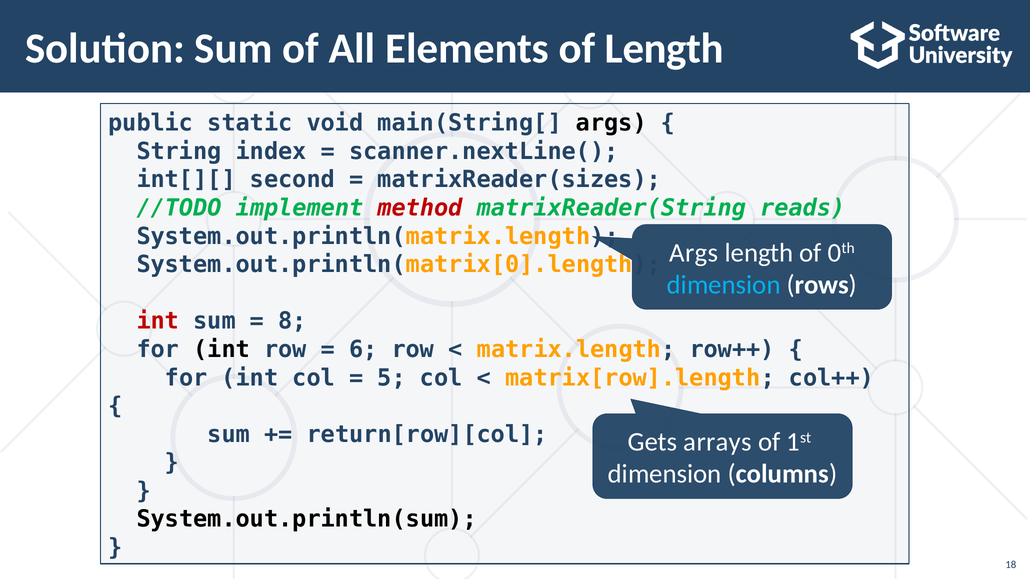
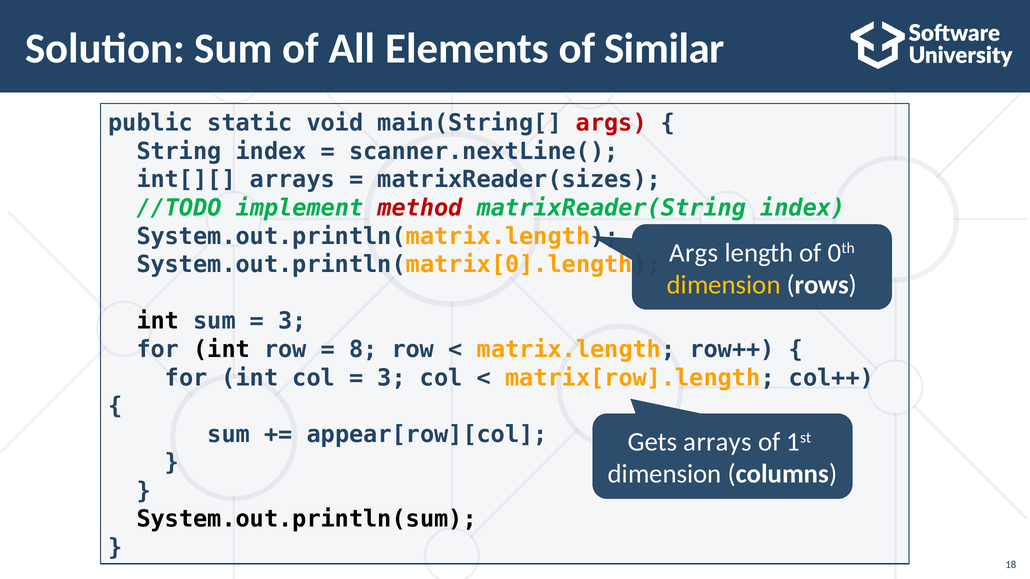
of Length: Length -> Similar (664, 49)
args colour: black -> red (611, 123)
int[][ second: second -> arrays (292, 180)
matrixReader(String reads: reads -> index (803, 208)
dimension colour: light blue -> yellow (724, 285)
int colour: red -> black (158, 321)
8: 8 -> 3 (292, 321)
6: 6 -> 8 (363, 350)
5: 5 -> 3 (392, 378)
return[row][col: return[row][col -> appear[row][col (427, 435)
